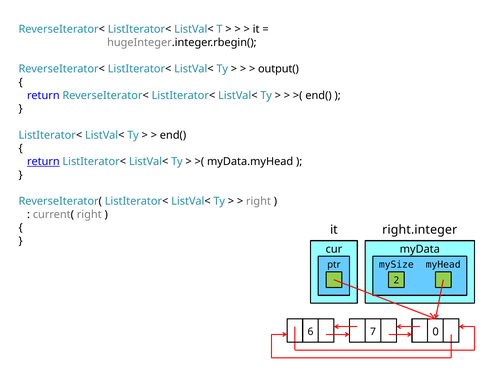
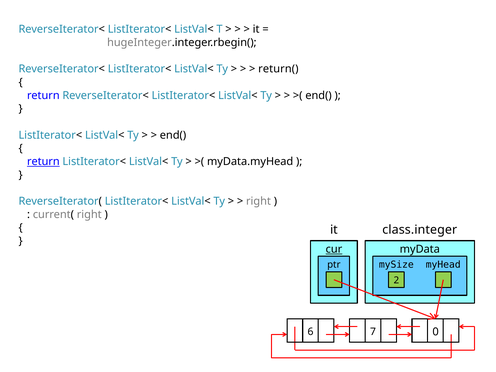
output(: output( -> return( (278, 69)
right.integer: right.integer -> class.integer (420, 230)
cur underline: none -> present (334, 249)
